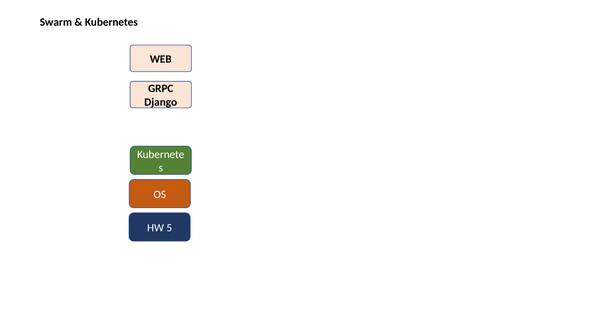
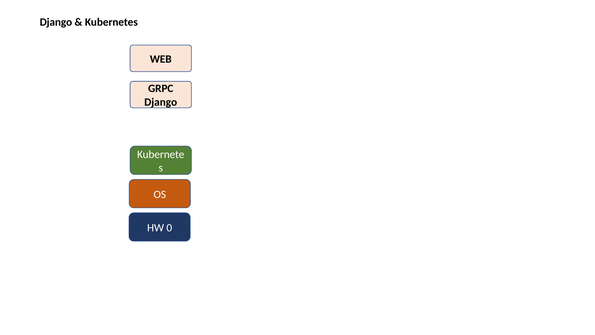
Swarm: Swarm -> Django (56, 22)
5: 5 -> 0 (169, 228)
